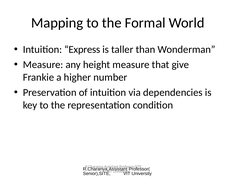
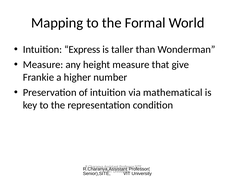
dependencies: dependencies -> mathematical (173, 92)
